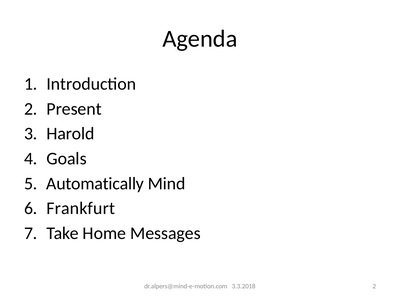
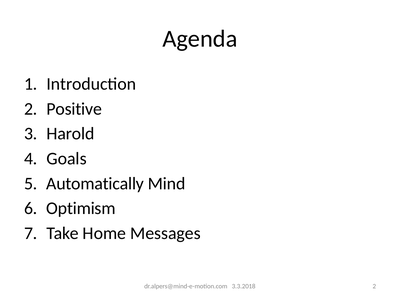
Present: Present -> Positive (74, 109)
Frankfurt: Frankfurt -> Optimism (81, 208)
